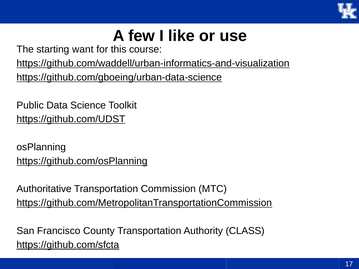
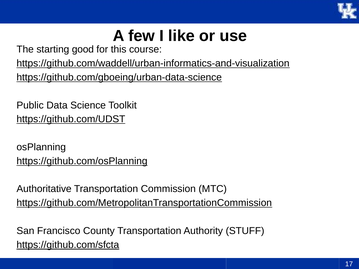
want: want -> good (83, 49)
CLASS: CLASS -> STUFF (245, 231)
